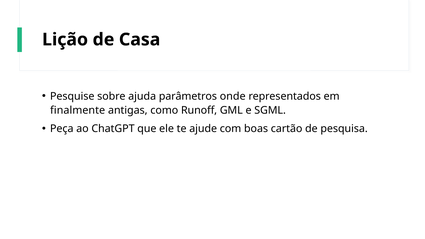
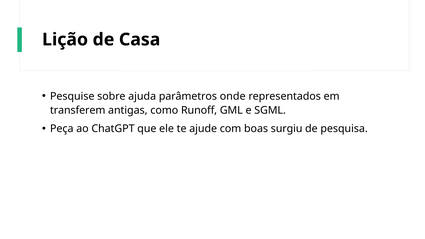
finalmente: finalmente -> transferem (78, 110)
cartão: cartão -> surgiu (287, 129)
